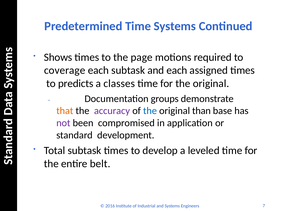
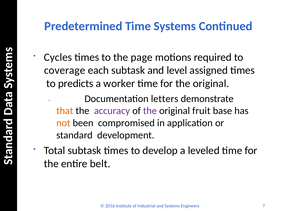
Shows: Shows -> Cycles (58, 57)
and each: each -> level (177, 71)
classes: classes -> worker (119, 84)
groups: groups -> letters (165, 99)
the colour: blue -> purple (150, 111)
than: than -> fruit (201, 111)
not colour: purple -> orange (63, 123)
